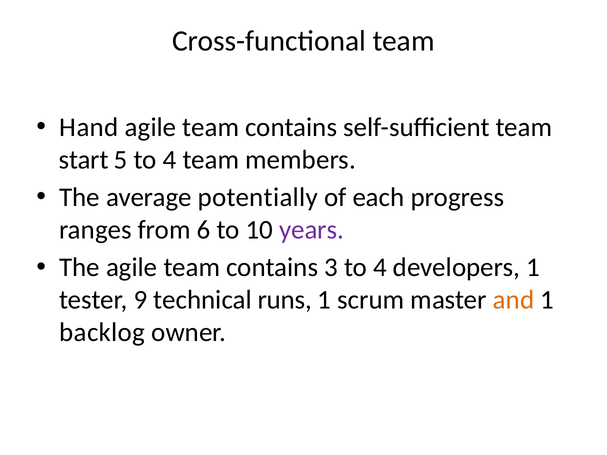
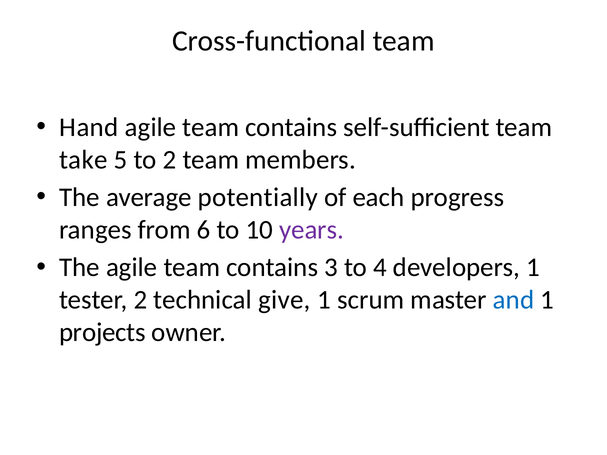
start: start -> take (83, 160)
5 to 4: 4 -> 2 (170, 160)
tester 9: 9 -> 2 (141, 300)
runs: runs -> give (285, 300)
and colour: orange -> blue (514, 300)
backlog: backlog -> projects (102, 332)
